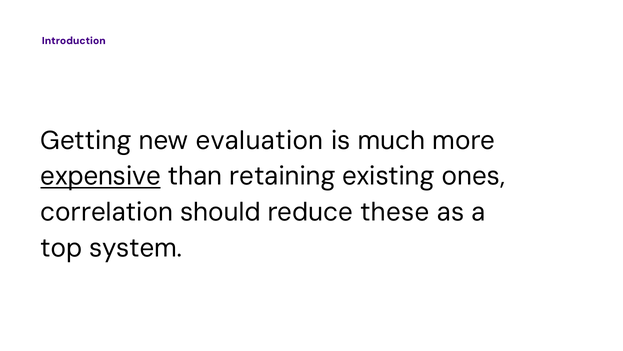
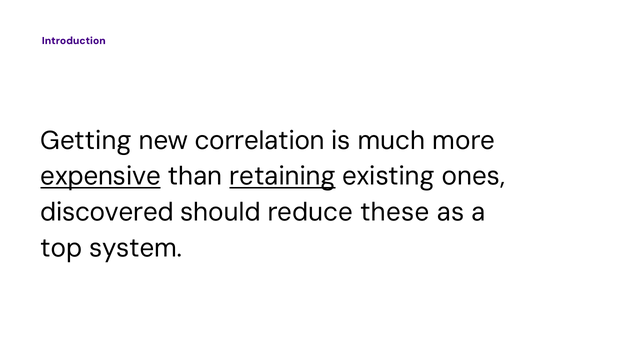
evaluation: evaluation -> correlation (260, 140)
retaining underline: none -> present (283, 176)
correlation: correlation -> discovered (107, 212)
